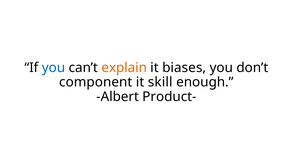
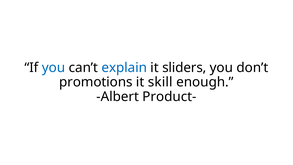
explain colour: orange -> blue (124, 68)
biases: biases -> sliders (184, 68)
component: component -> promotions (96, 82)
